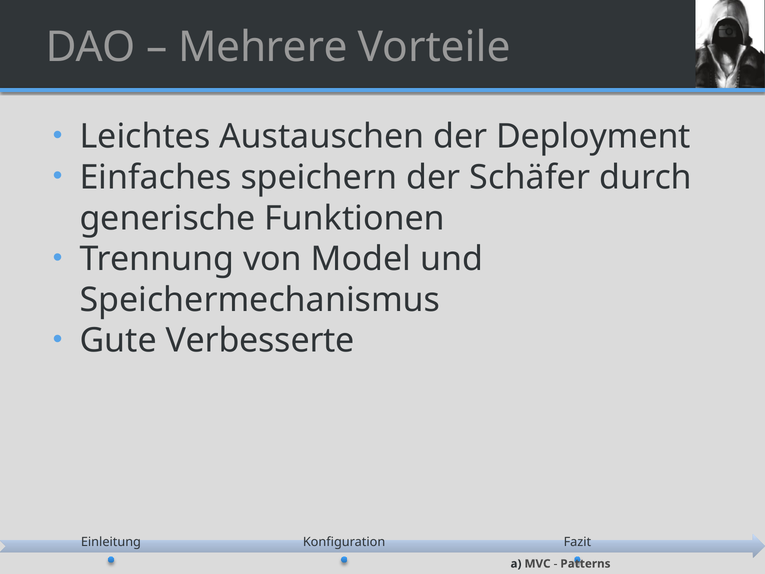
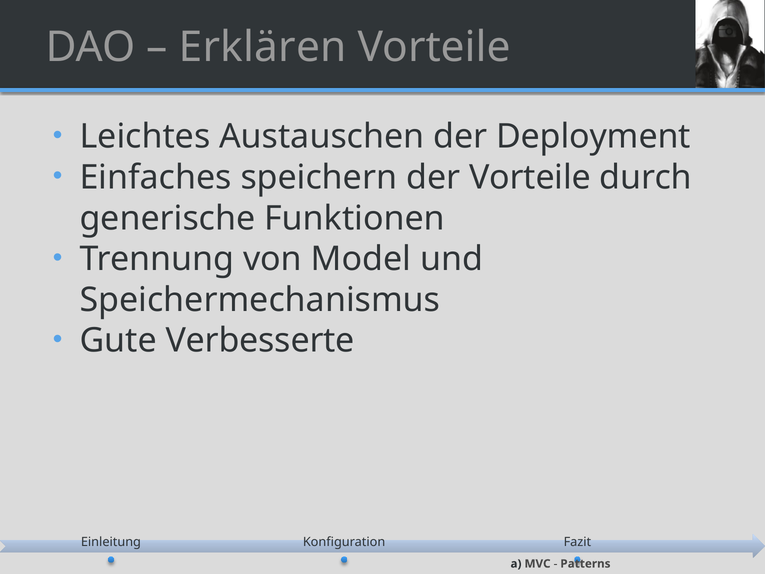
Mehrere: Mehrere -> Erklären (263, 47)
der Schäfer: Schäfer -> Vorteile (530, 177)
